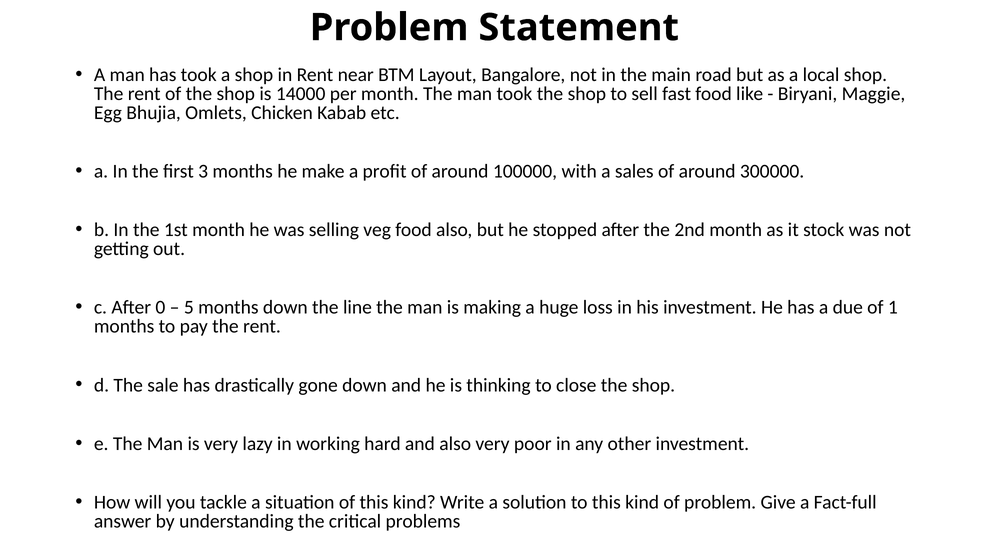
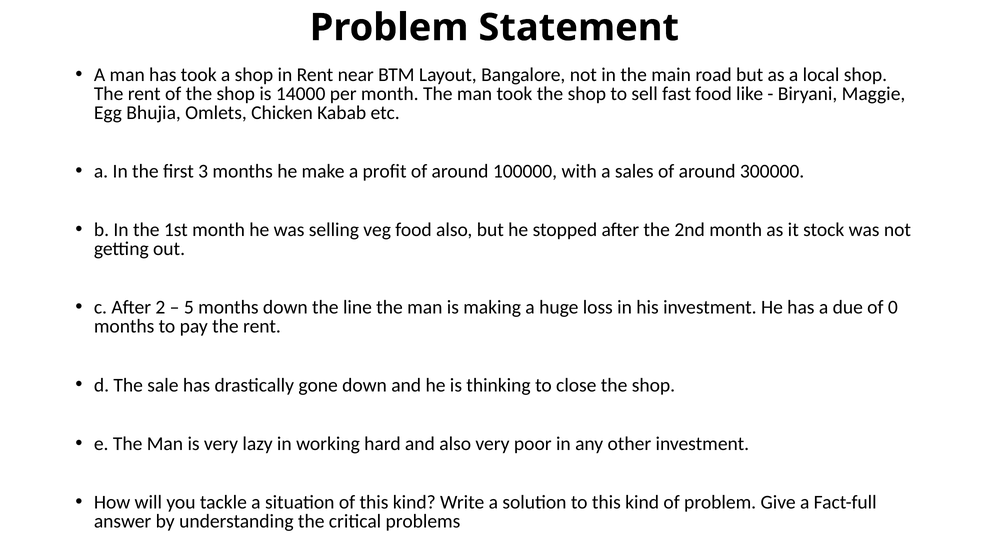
0: 0 -> 2 (160, 308)
1: 1 -> 0 (893, 308)
